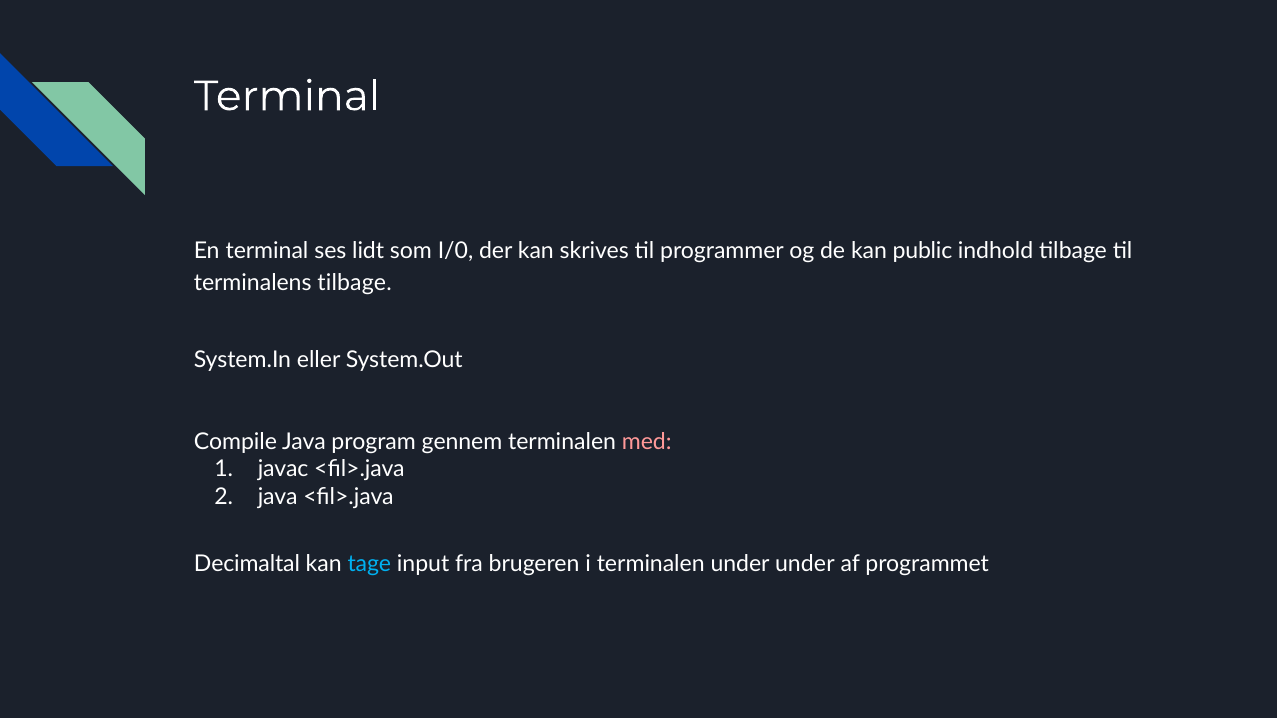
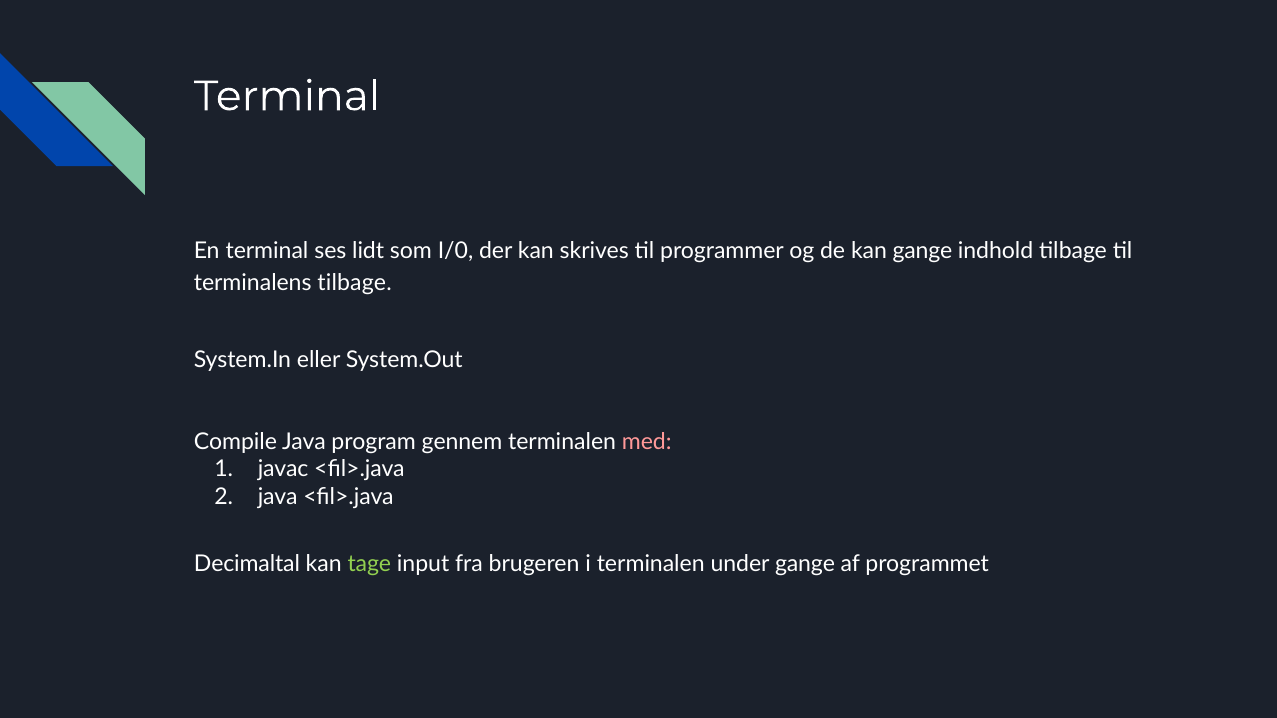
kan public: public -> gange (923, 251)
tage colour: light blue -> light green (369, 564)
under under: under -> gange (805, 564)
